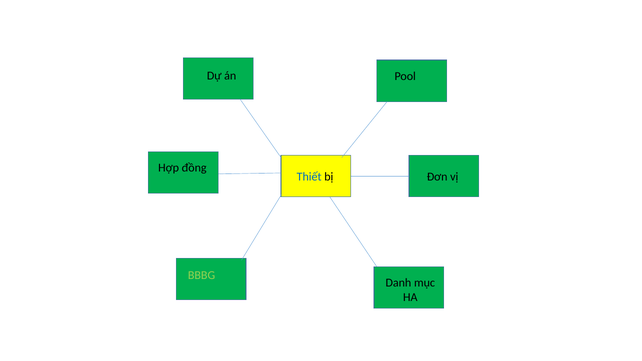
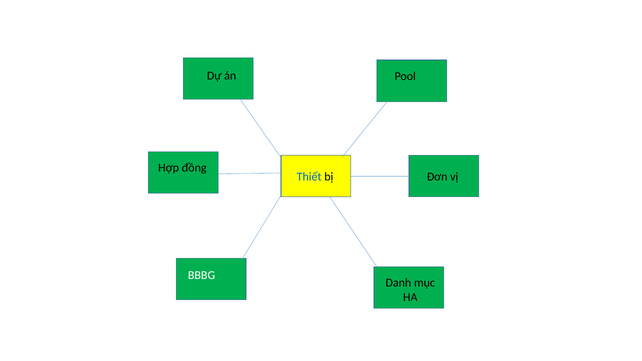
BBBG colour: light green -> white (202, 275)
